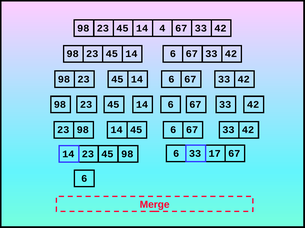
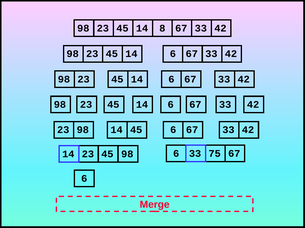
4: 4 -> 8 (162, 28)
17: 17 -> 75 (215, 154)
